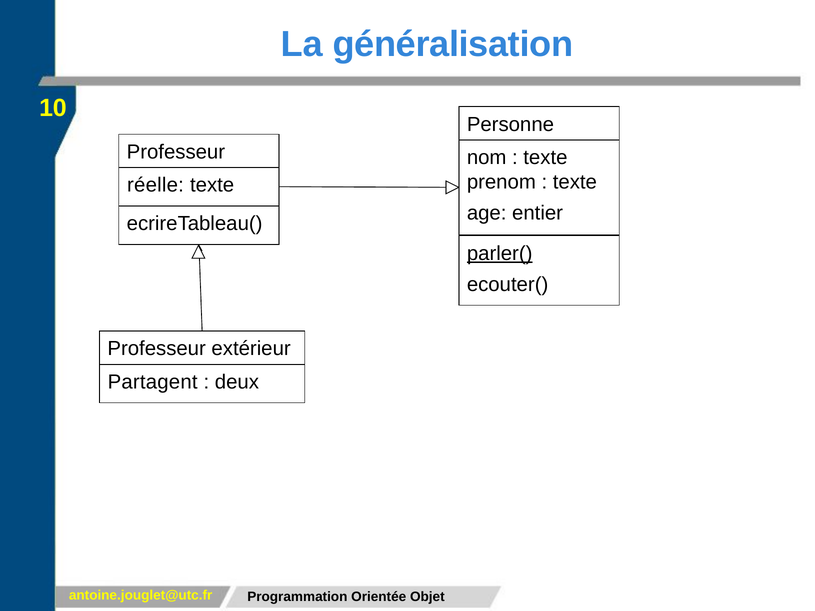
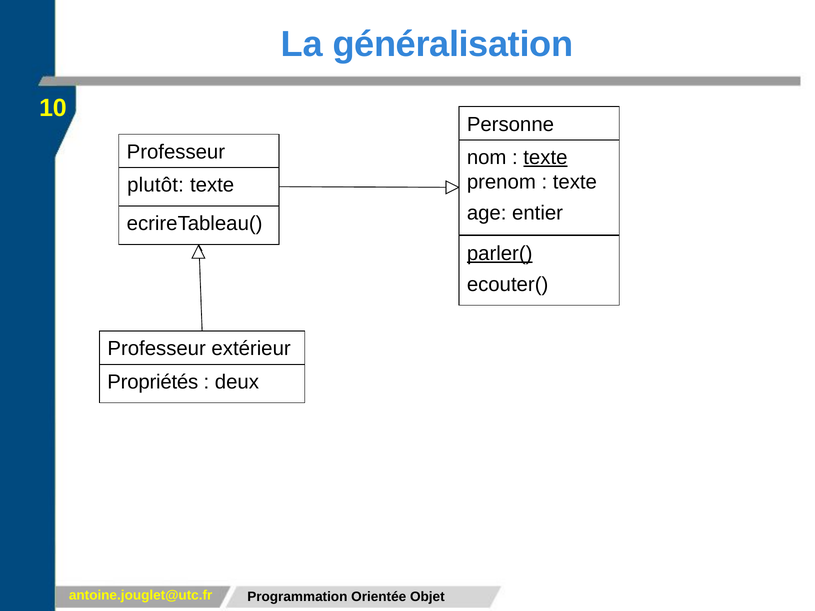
texte underline: none -> present (545, 158)
réelle: réelle -> plutôt (155, 185)
Partagent: Partagent -> Propriétés (153, 382)
